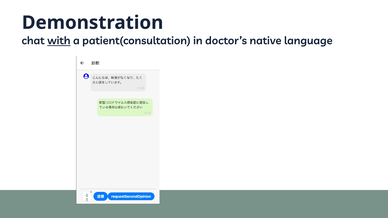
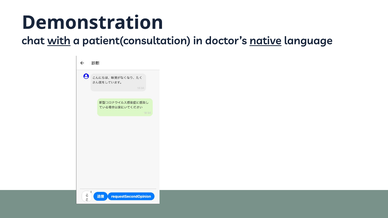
native underline: none -> present (266, 41)
